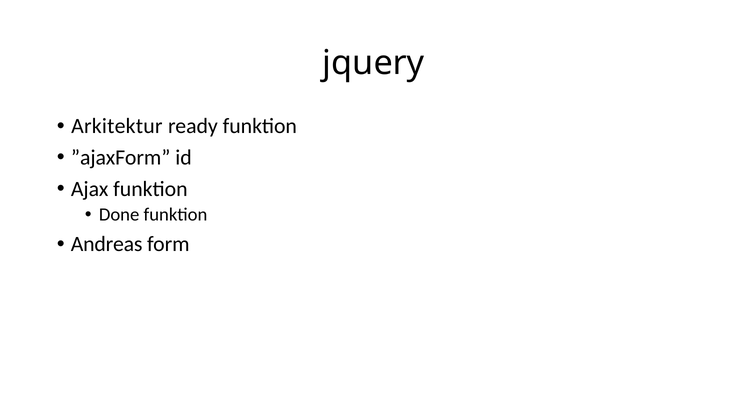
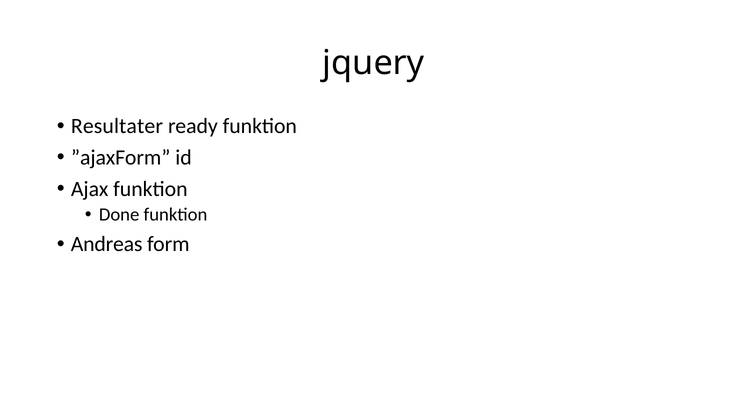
Arkitektur: Arkitektur -> Resultater (117, 126)
